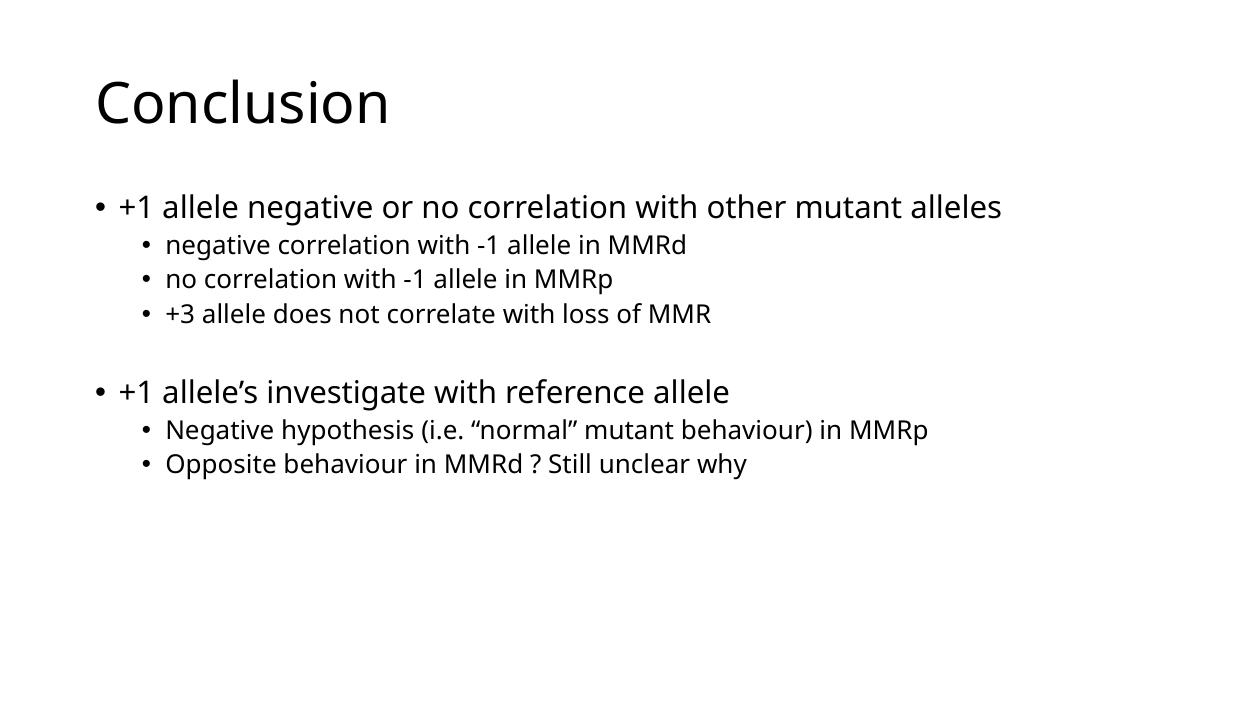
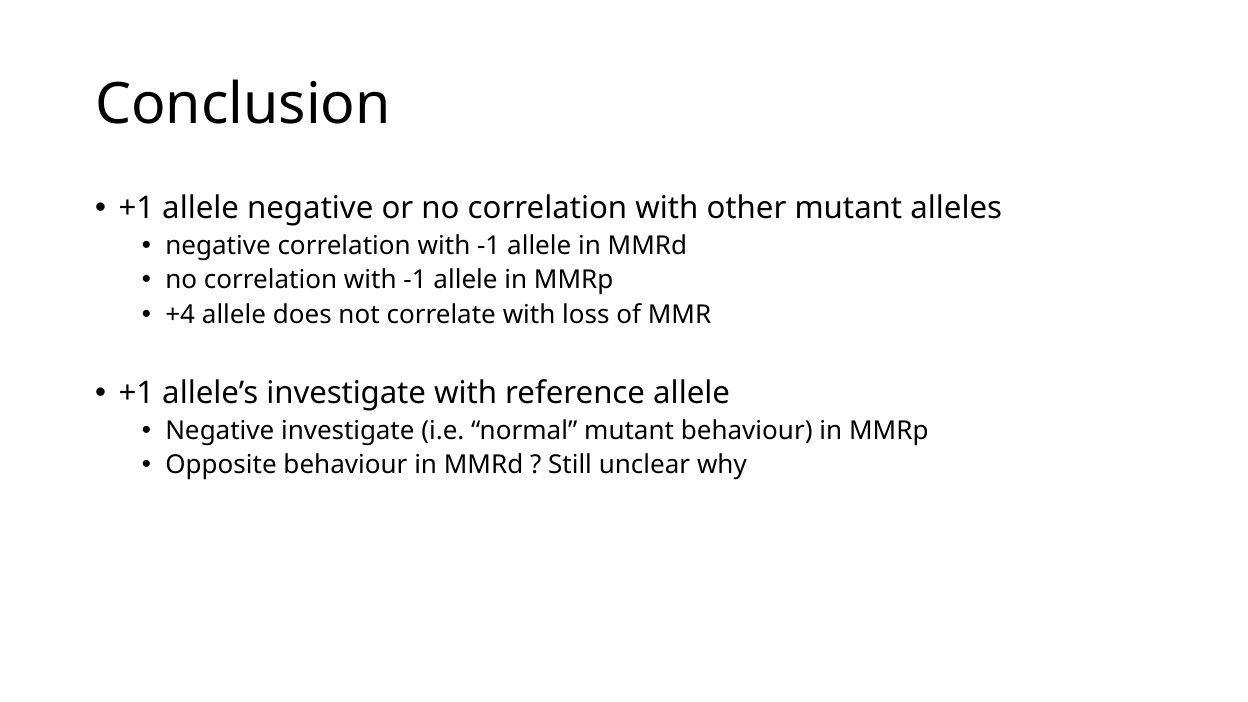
+3: +3 -> +4 (180, 315)
Negative hypothesis: hypothesis -> investigate (348, 431)
